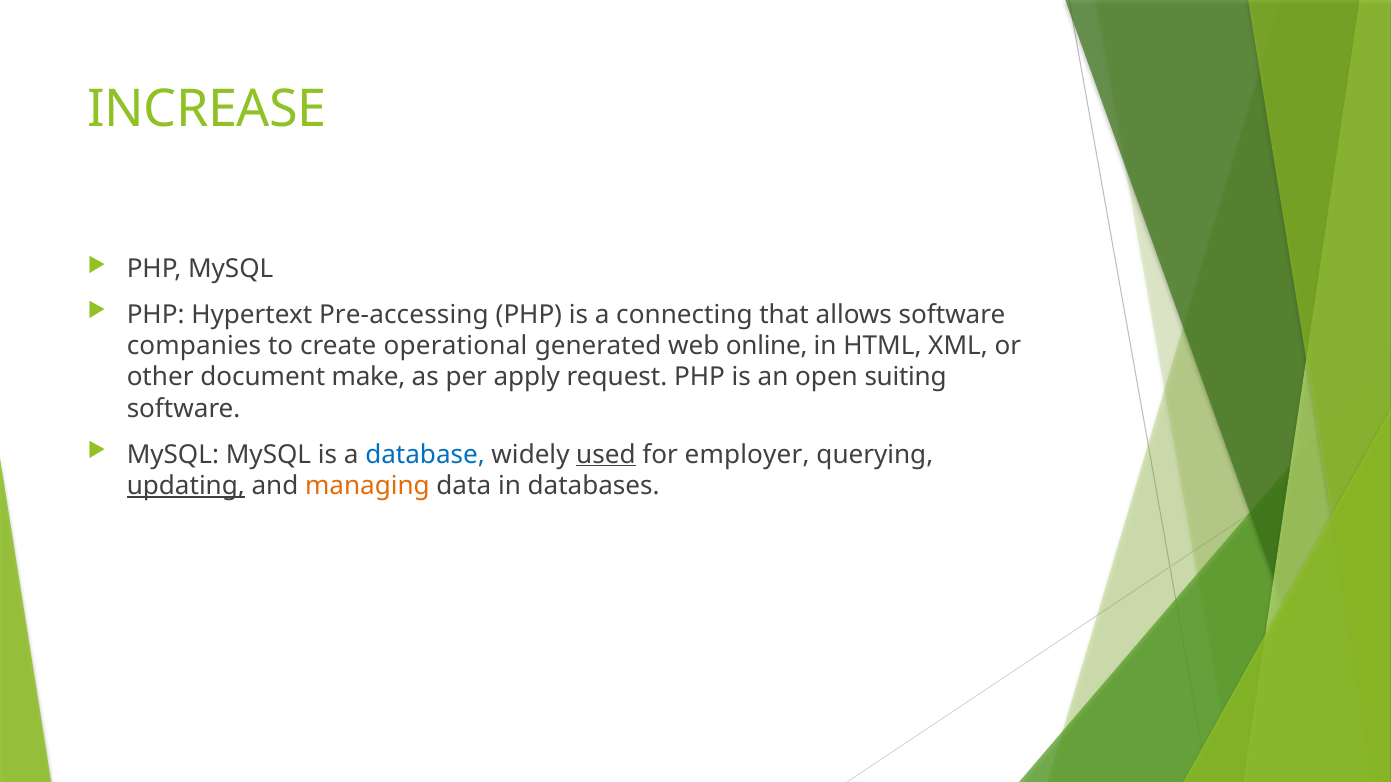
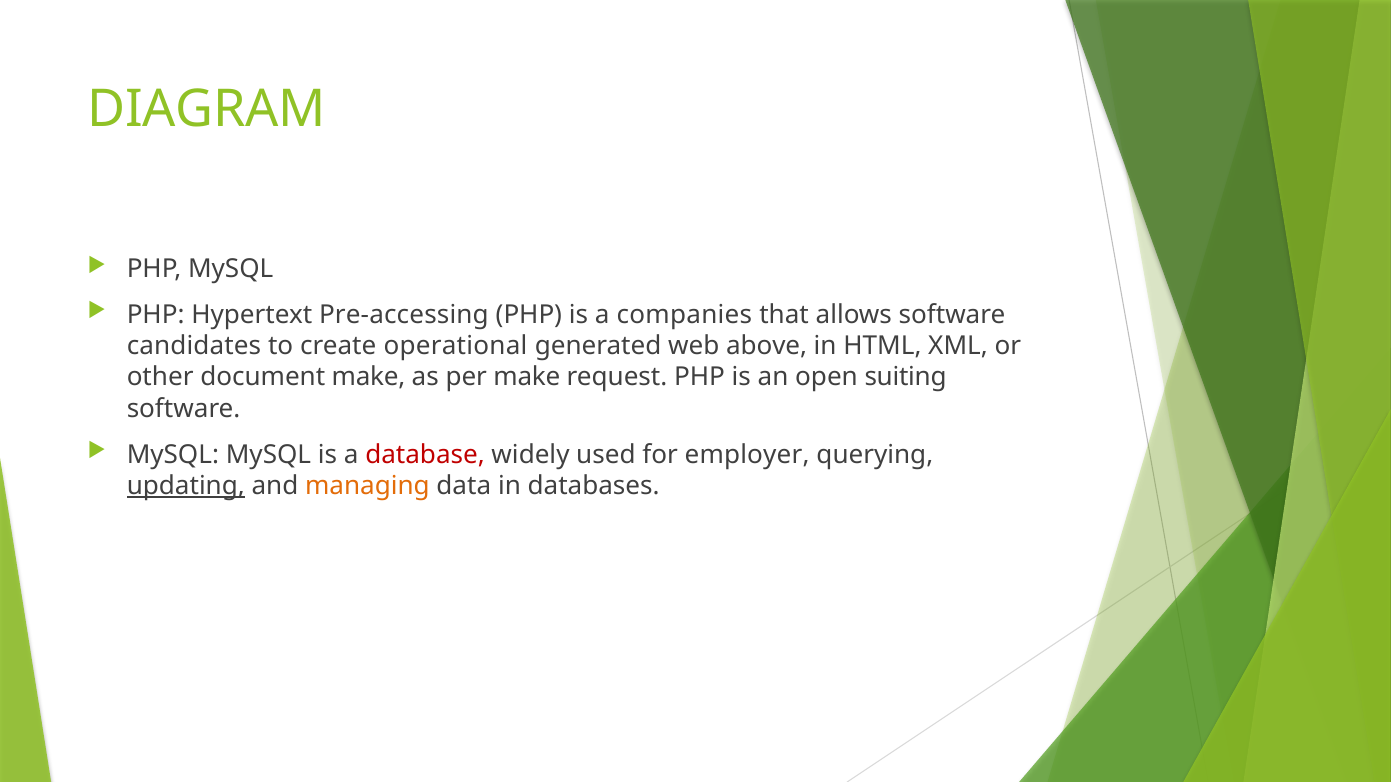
INCREASE: INCREASE -> DIAGRAM (207, 110)
connecting: connecting -> companies (684, 315)
companies: companies -> candidates (194, 346)
online: online -> above (767, 346)
per apply: apply -> make (527, 378)
database colour: blue -> red (425, 455)
used underline: present -> none (606, 455)
